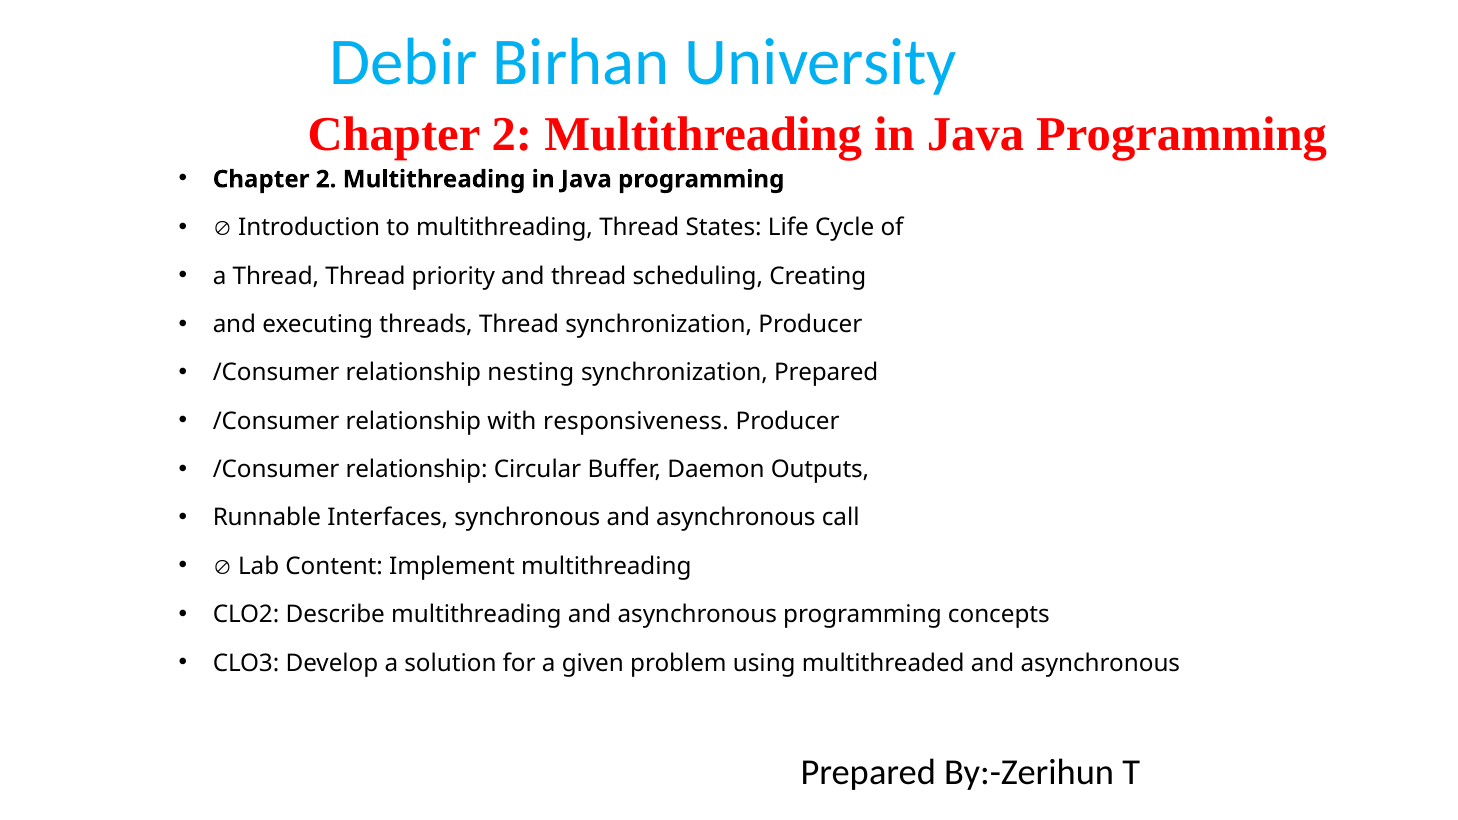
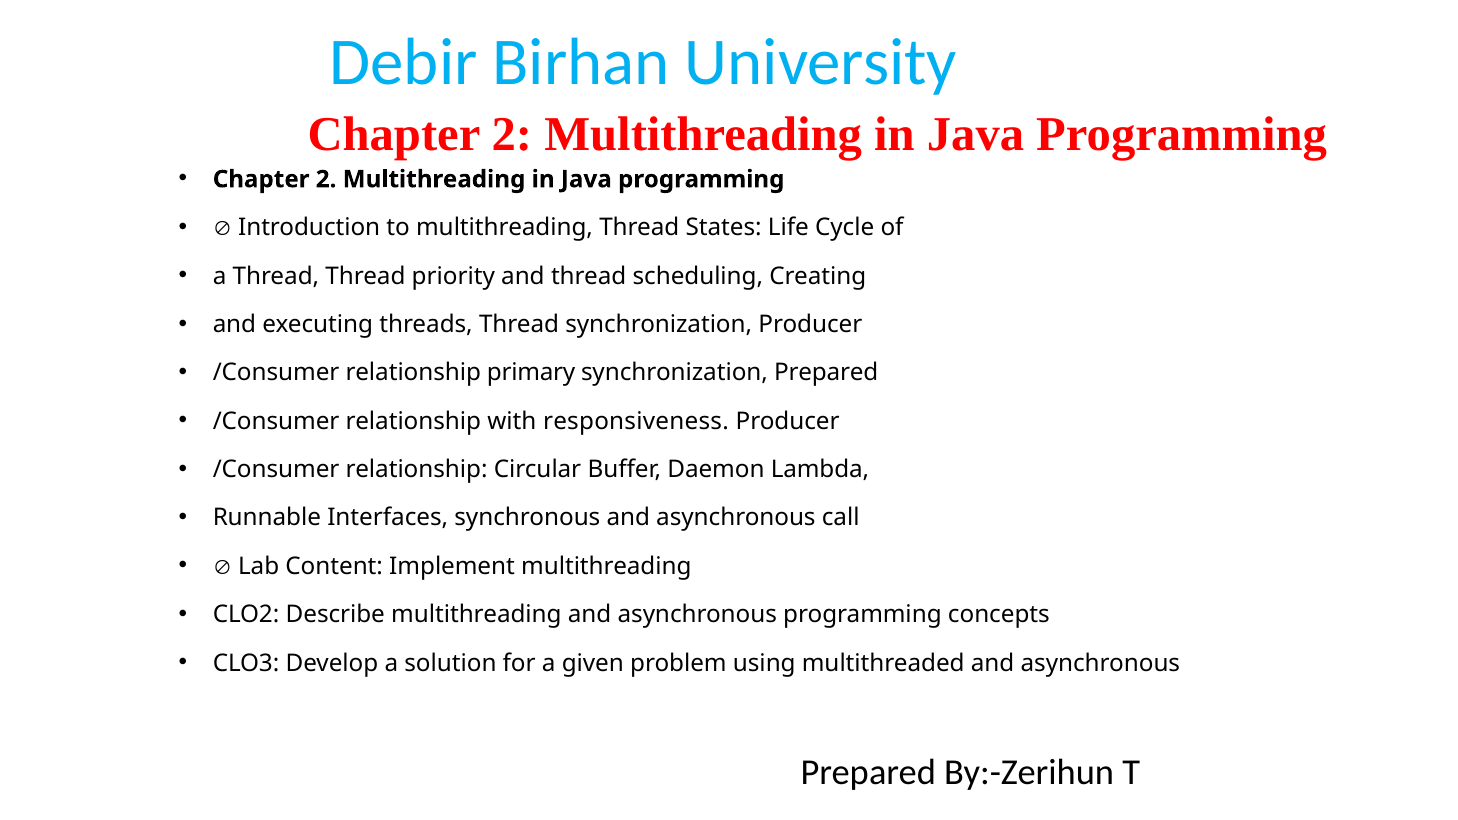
nesting: nesting -> primary (531, 373)
Outputs: Outputs -> Lambda (820, 470)
